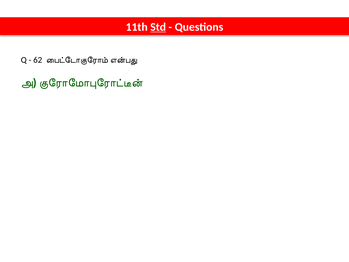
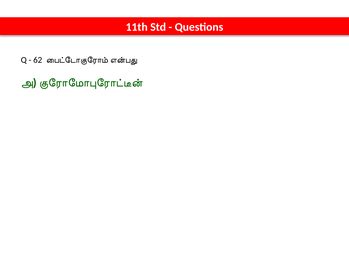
Std underline: present -> none (158, 27)
